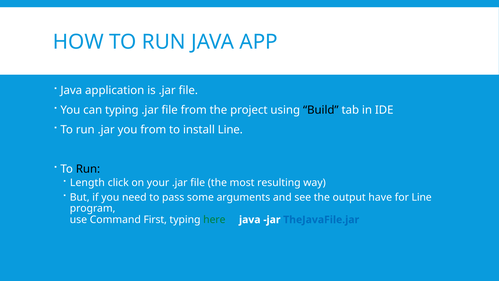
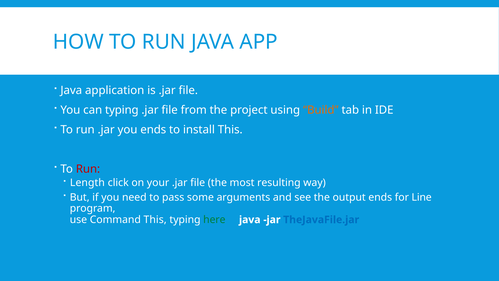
Build colour: black -> orange (321, 110)
you from: from -> ends (153, 130)
install Line: Line -> This (230, 130)
Run colour: black -> red (88, 169)
output have: have -> ends (380, 197)
Command First: First -> This (155, 219)
